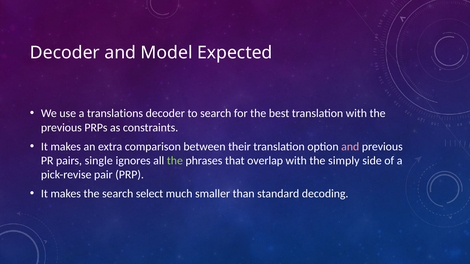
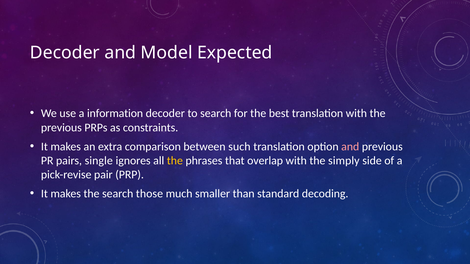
translations: translations -> information (115, 114)
their: their -> such (239, 147)
the colour: light green -> yellow (175, 161)
select: select -> those (149, 194)
